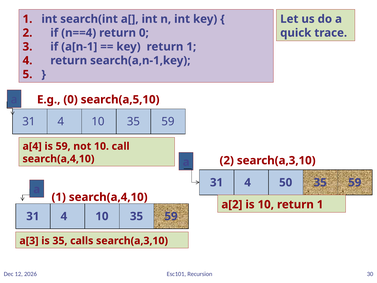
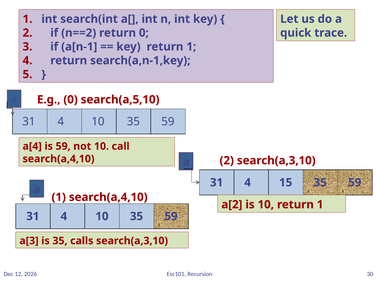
n==4: n==4 -> n==2 (79, 33)
50: 50 -> 15 (286, 182)
